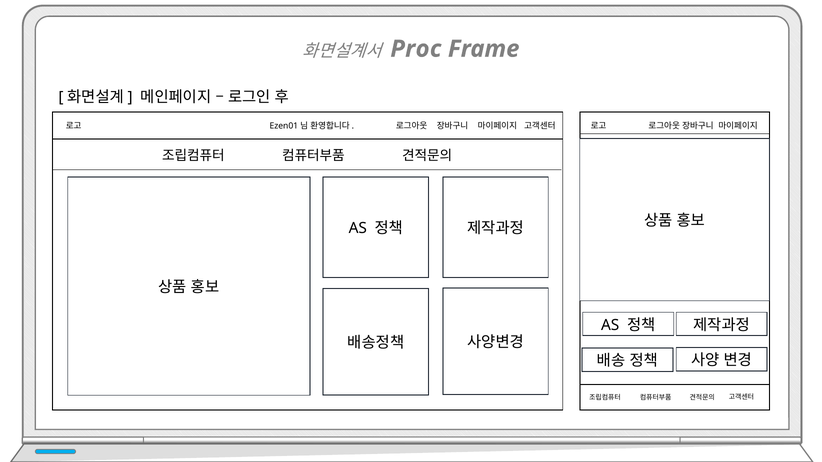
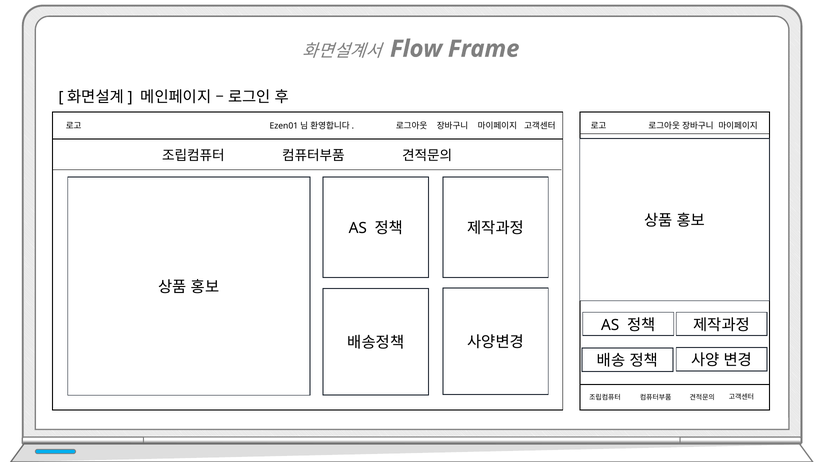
Proc: Proc -> Flow (416, 49)
